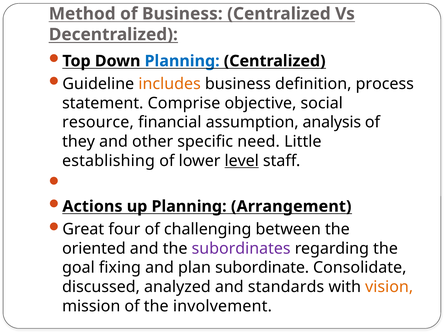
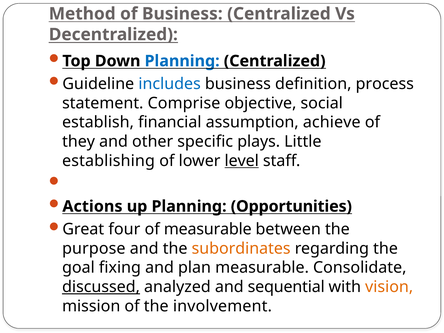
includes colour: orange -> blue (170, 84)
resource: resource -> establish (98, 122)
analysis: analysis -> achieve (332, 122)
need: need -> plays (259, 142)
Arrangement: Arrangement -> Opportunities (291, 206)
of challenging: challenging -> measurable (208, 229)
oriented: oriented -> purpose (94, 248)
subordinates colour: purple -> orange (241, 248)
plan subordinate: subordinate -> measurable (262, 268)
discussed underline: none -> present (101, 287)
standards: standards -> sequential (286, 287)
